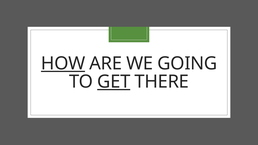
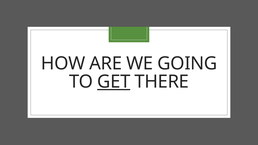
HOW underline: present -> none (63, 64)
